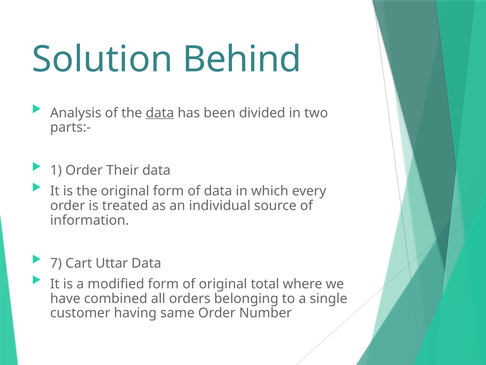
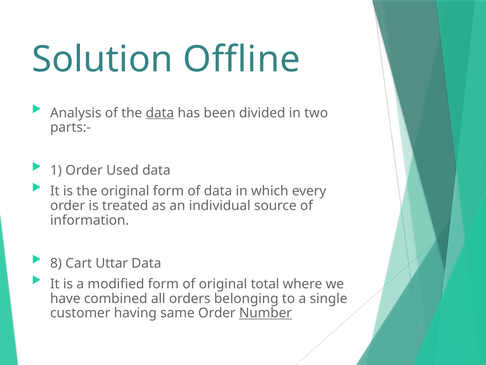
Behind: Behind -> Offline (242, 59)
Their: Their -> Used (123, 170)
7: 7 -> 8 (56, 263)
Number underline: none -> present (265, 313)
